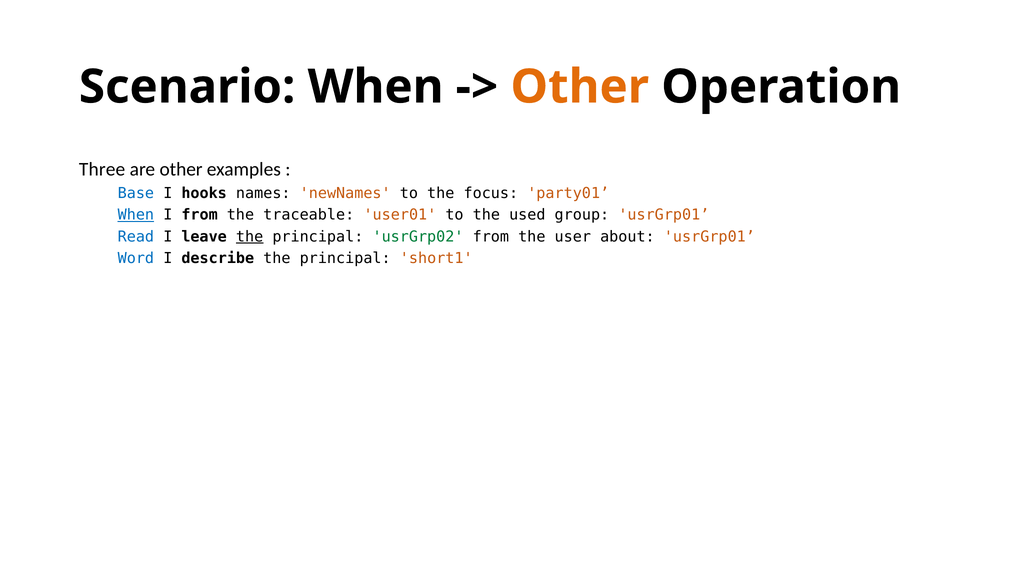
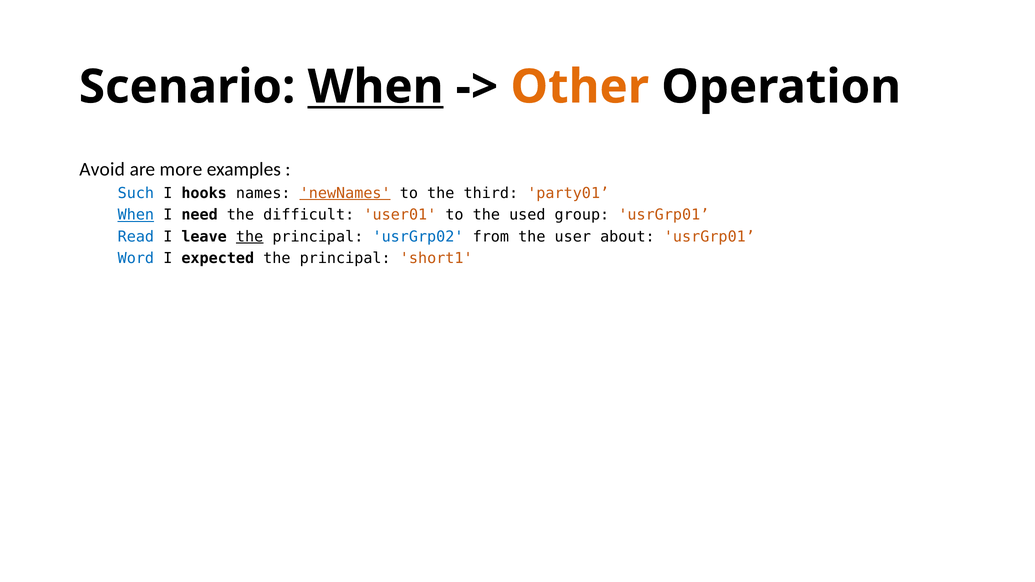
When underline: none -> present (376, 87)
Three: Three -> Avoid (102, 169)
are other: other -> more (181, 169)
Base: Base -> Such (136, 193)
newNames underline: none -> present (345, 193)
focus: focus -> third (491, 193)
I from: from -> need (200, 215)
traceable: traceable -> difficult (309, 215)
usrGrp02 colour: green -> blue (418, 237)
describe: describe -> expected (218, 258)
